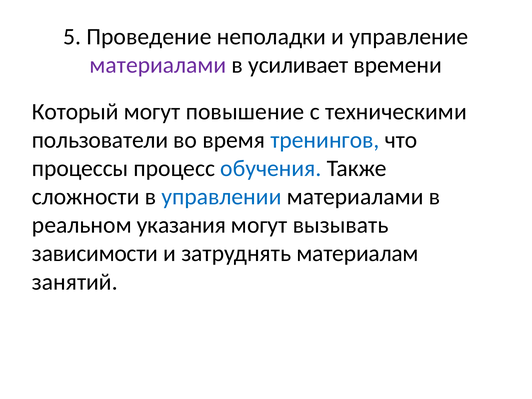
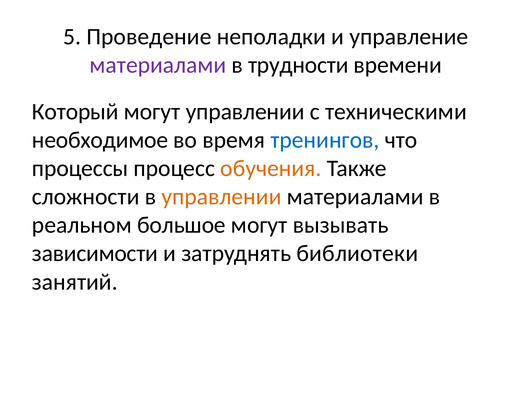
усиливает: усиливает -> трудности (298, 65)
могут повышение: повышение -> управлении (245, 112)
пользователи: пользователи -> необходимое (100, 140)
обучения colour: blue -> orange (271, 168)
управлении colour: blue -> orange (222, 197)
указания: указания -> большое (181, 225)
материалам: материалам -> библиотеки (357, 254)
